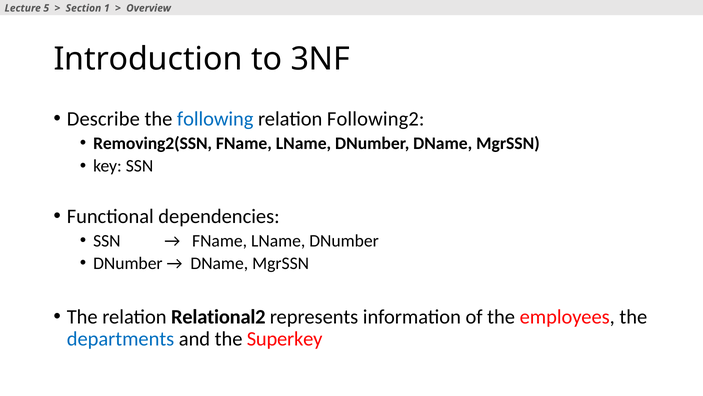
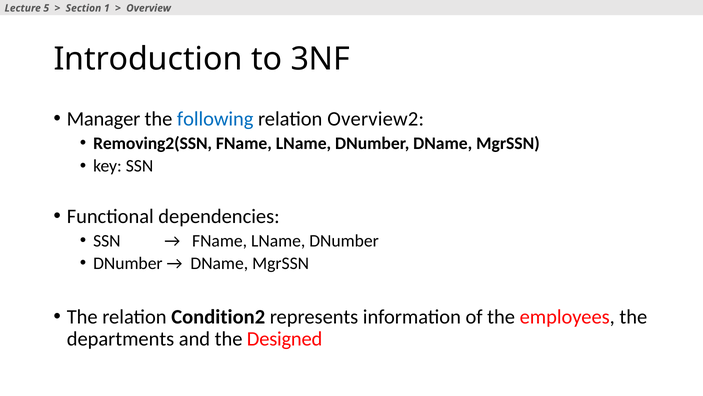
Describe: Describe -> Manager (103, 119)
Following2: Following2 -> Overview2 (376, 119)
Relational2: Relational2 -> Condition2 (218, 317)
departments colour: blue -> black (121, 339)
Superkey: Superkey -> Designed (285, 339)
